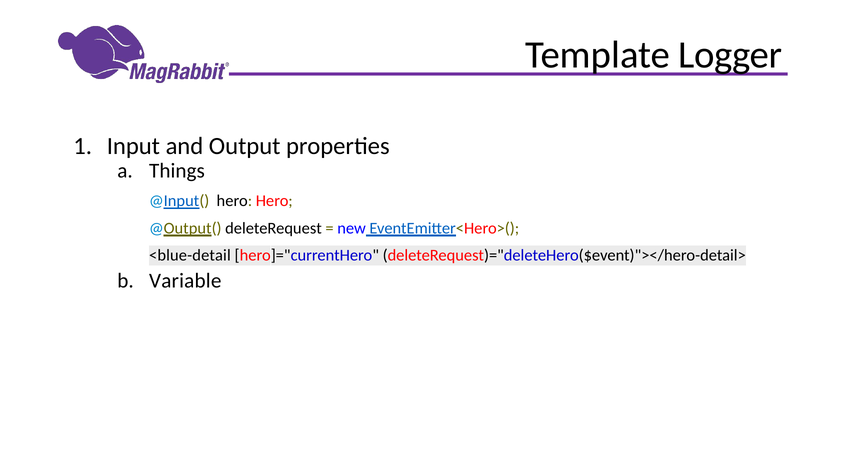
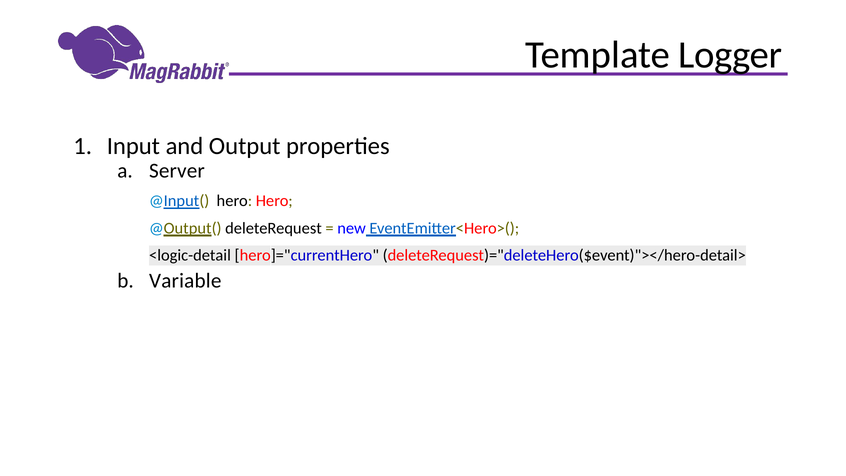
Things: Things -> Server (177, 171)
<blue-detail: <blue-detail -> <logic-detail (190, 255)
